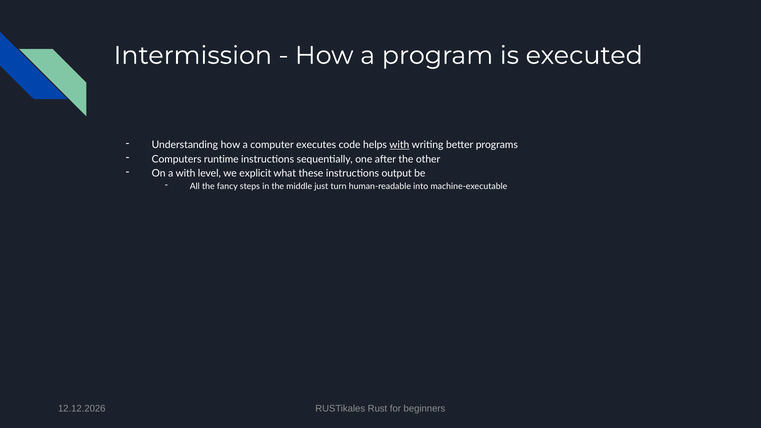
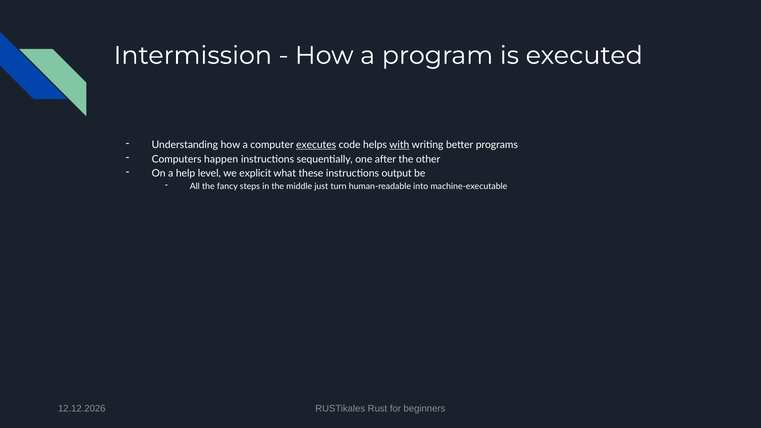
executes underline: none -> present (316, 145)
runtime: runtime -> happen (221, 159)
a with: with -> help (186, 173)
